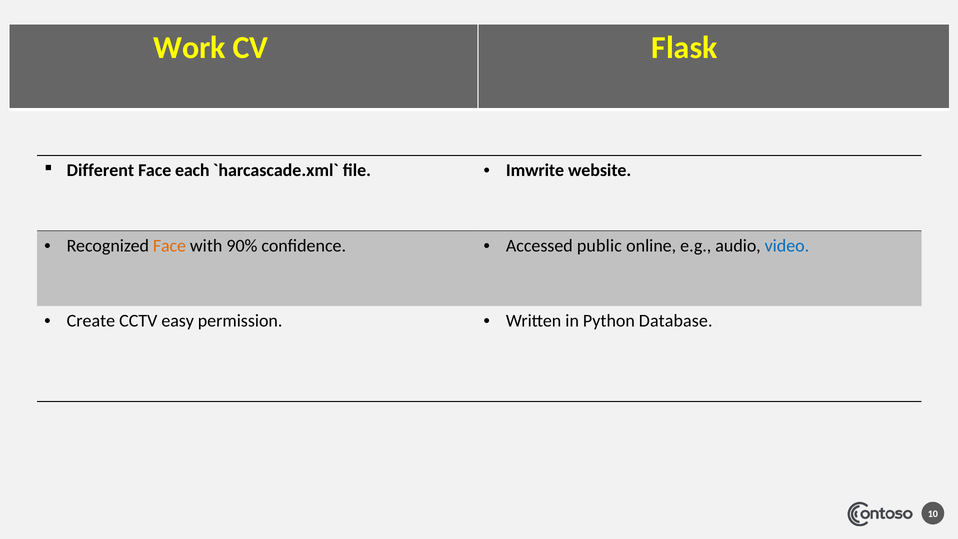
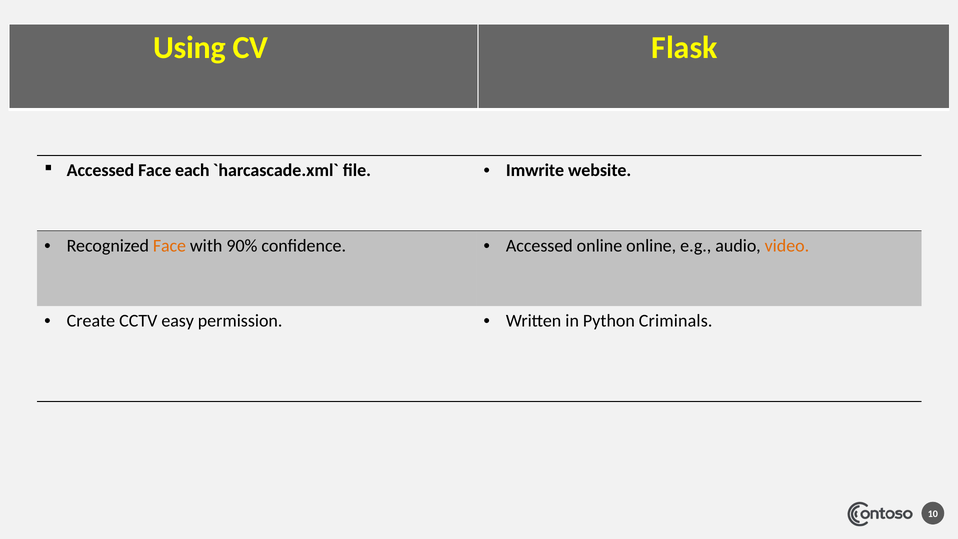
Work: Work -> Using (190, 48)
Different: Different -> Accessed (100, 170)
Accessed public: public -> online (599, 246)
video colour: blue -> orange (787, 246)
Database: Database -> Criminals (676, 321)
